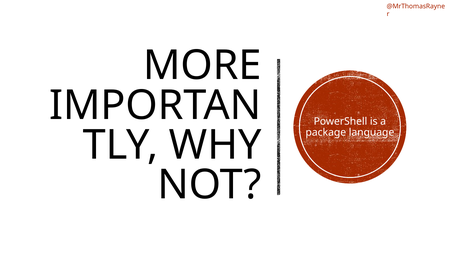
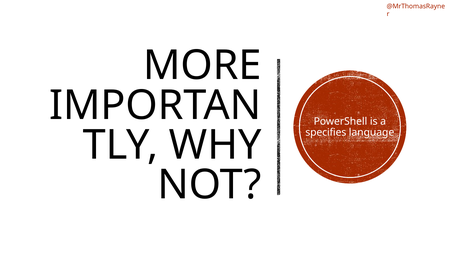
package: package -> specifies (326, 132)
